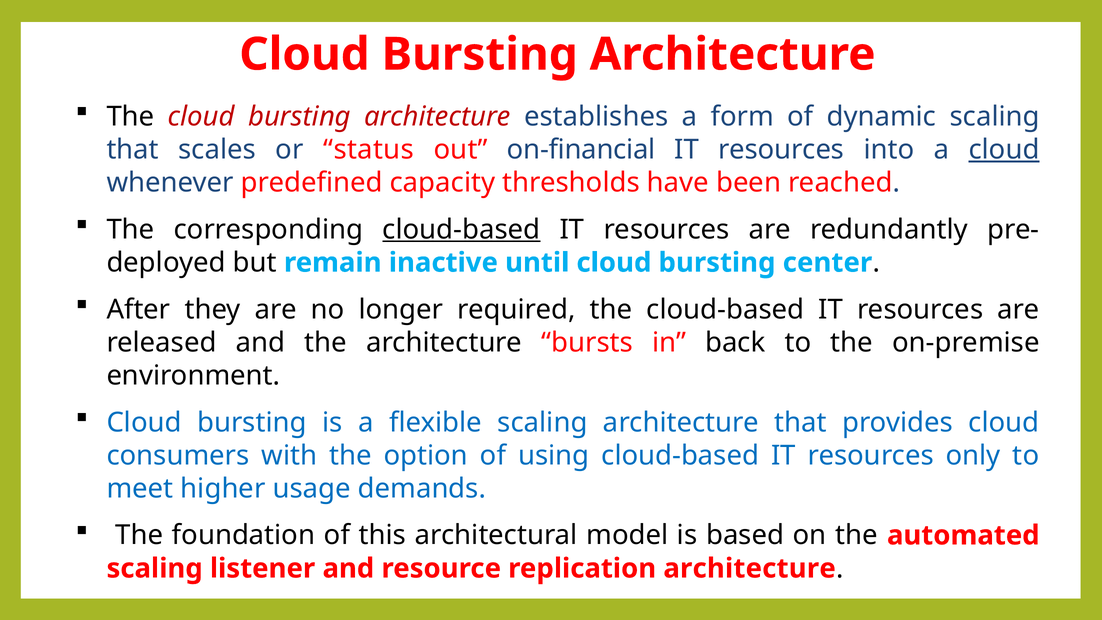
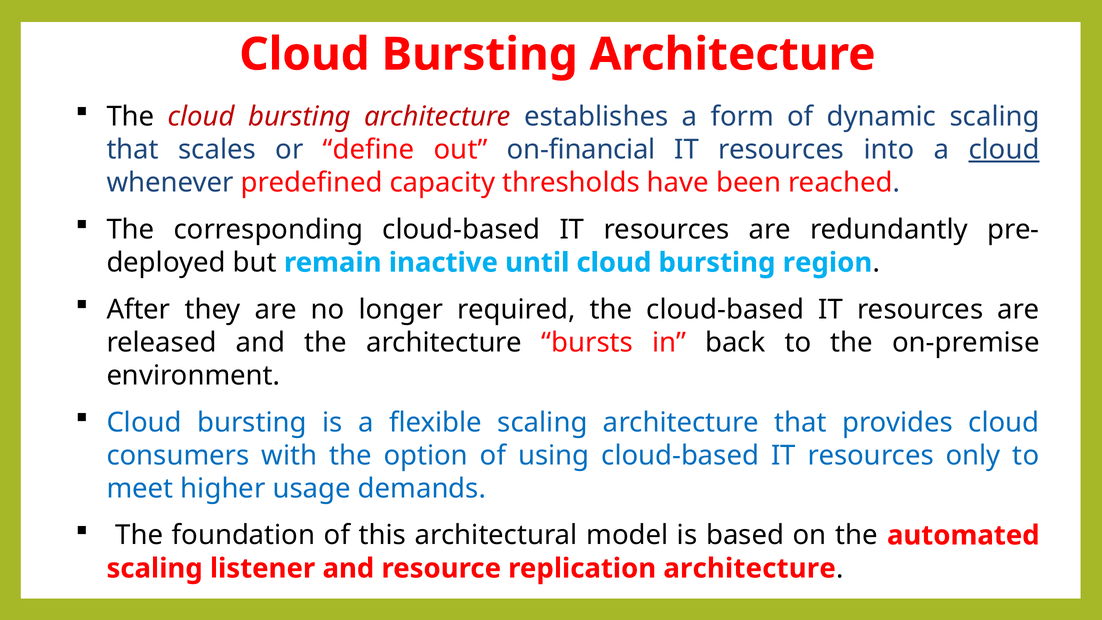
status: status -> define (369, 150)
cloud-based underline: present -> none (461, 230)
center: center -> region (827, 263)
